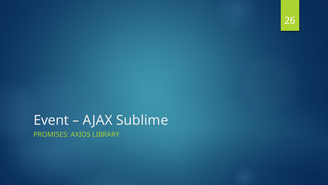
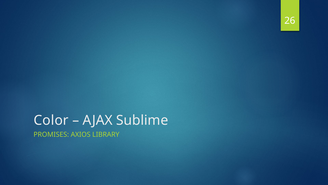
Event: Event -> Color (51, 120)
